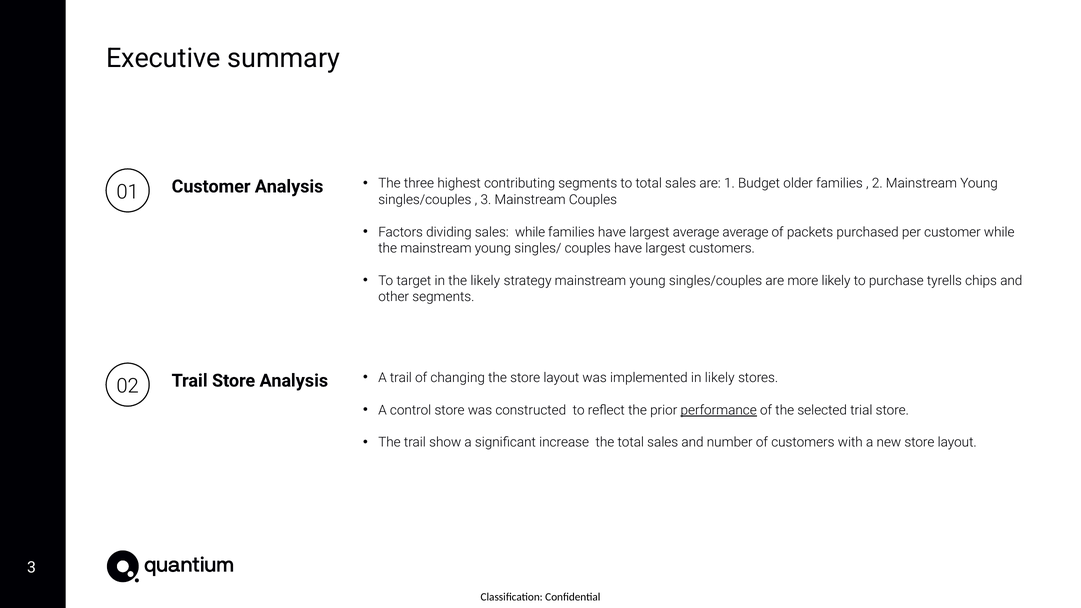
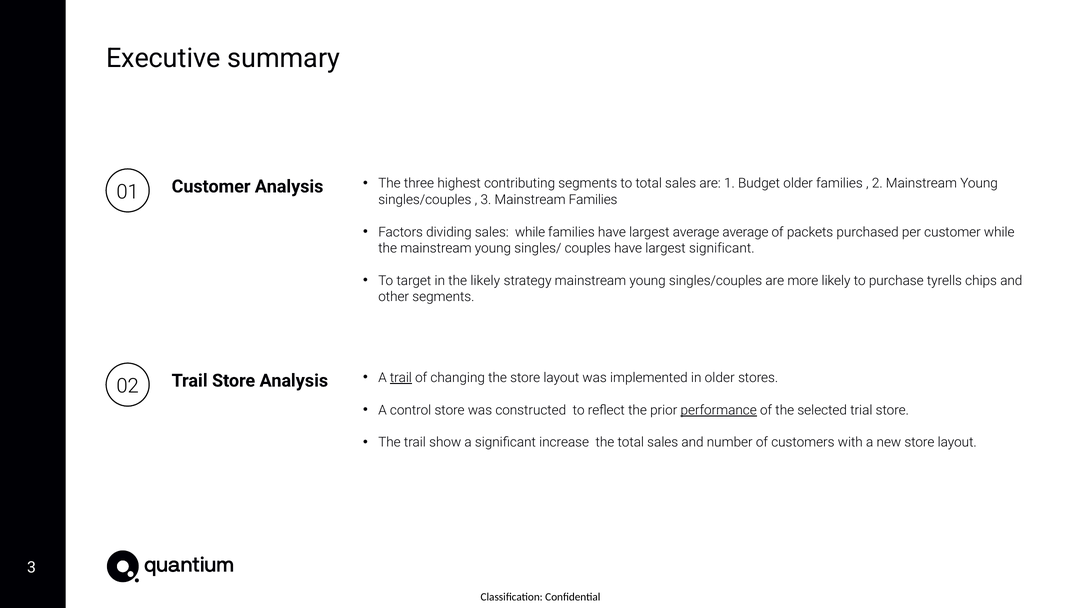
Mainstream Couples: Couples -> Families (593, 200)
largest customers: customers -> significant (722, 248)
trail underline: none -> present (401, 378)
in likely: likely -> older (720, 378)
